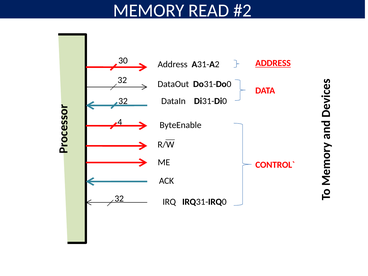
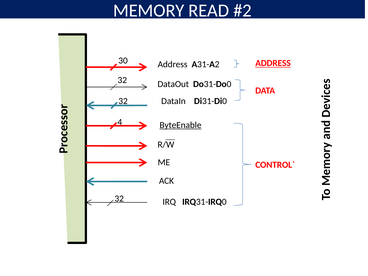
ByteEnable underline: none -> present (181, 125)
